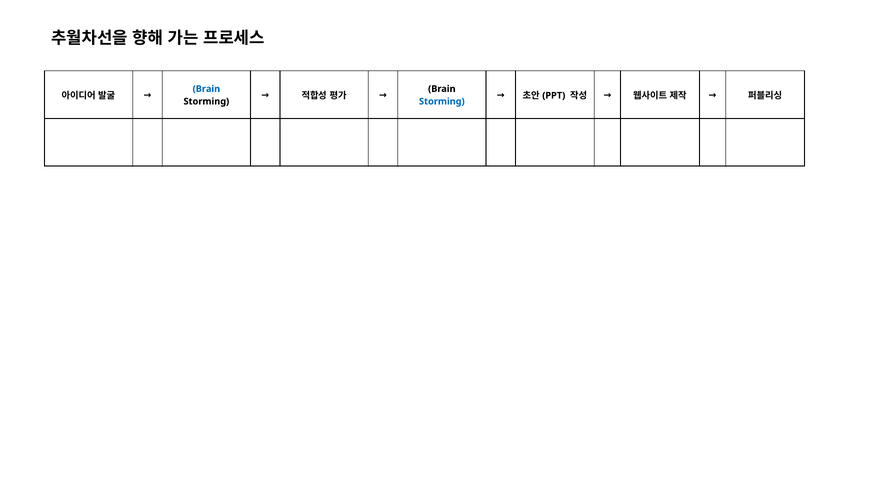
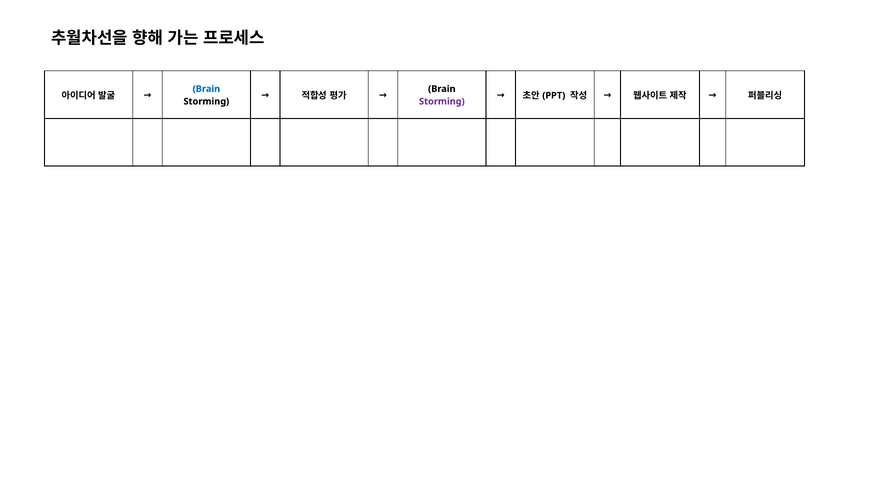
Storming colour: blue -> purple (442, 102)
